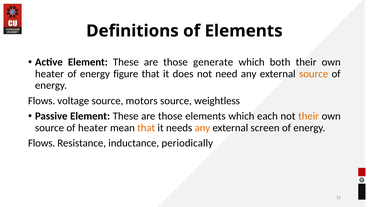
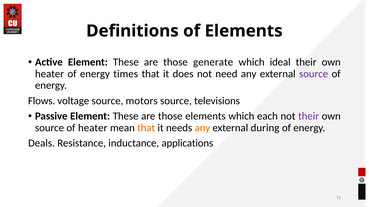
both: both -> ideal (280, 62)
figure: figure -> times (126, 74)
source colour: orange -> purple (314, 74)
weightless: weightless -> televisions (217, 101)
their colour: orange -> purple (309, 116)
screen: screen -> during (265, 128)
Flows: Flows -> Deals (42, 144)
periodically: periodically -> applications (187, 144)
